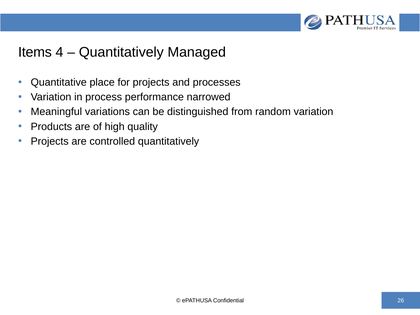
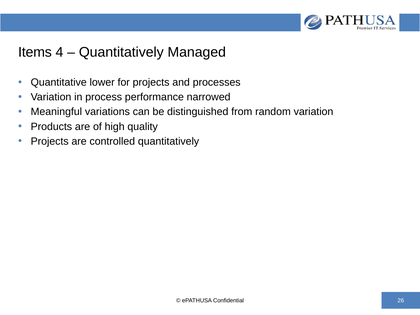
place: place -> lower (102, 82)
